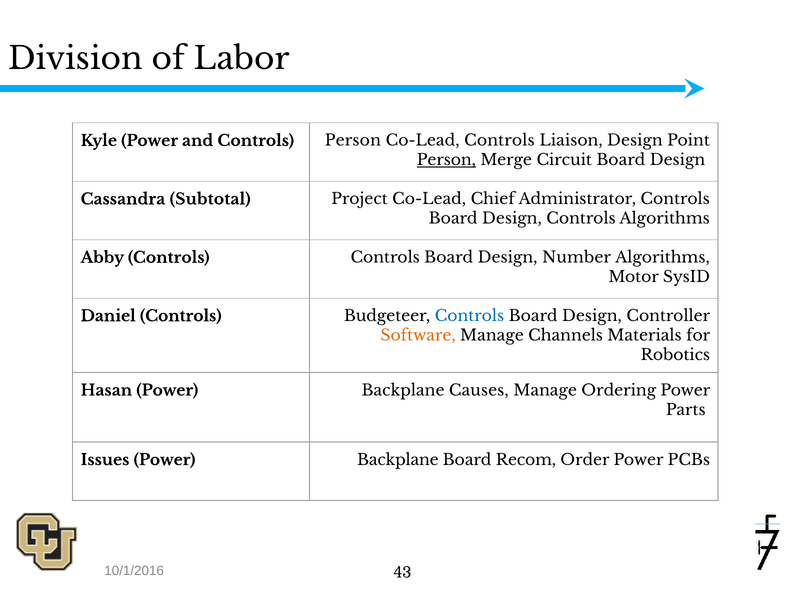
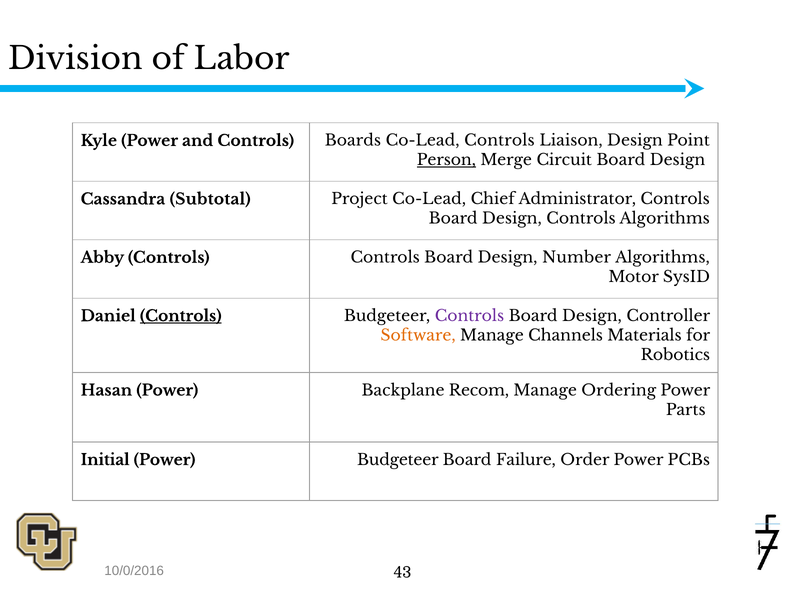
Controls Person: Person -> Boards (353, 141)
Controls underline: none -> present (181, 316)
Controls colour: blue -> purple (469, 316)
Causes: Causes -> Recom (479, 391)
Issues: Issues -> Initial (105, 461)
Backplane: Backplane -> Budgeteer (398, 461)
Recom: Recom -> Failure (526, 461)
10/1/2016: 10/1/2016 -> 10/0/2016 (134, 572)
